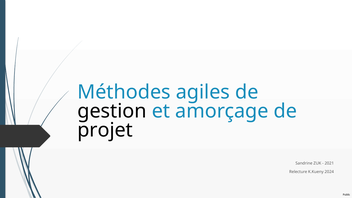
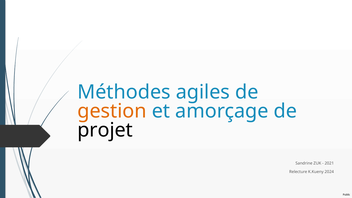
gestion colour: black -> orange (112, 111)
